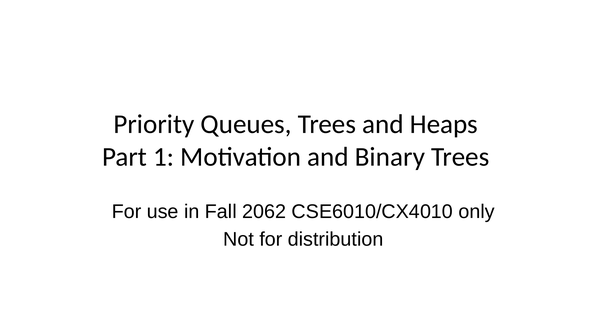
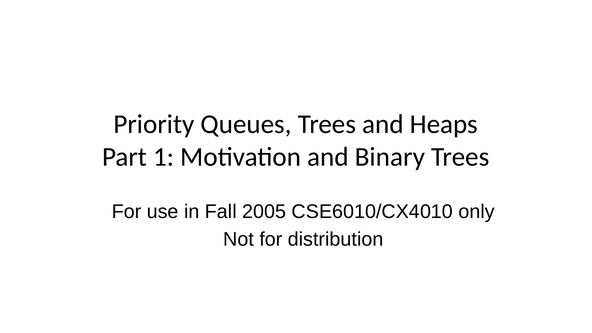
2062: 2062 -> 2005 (264, 212)
